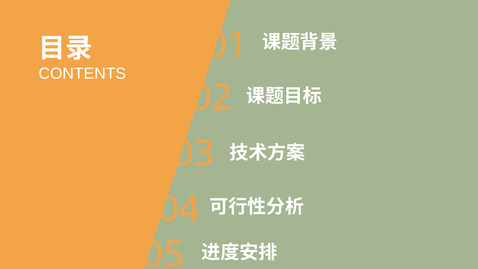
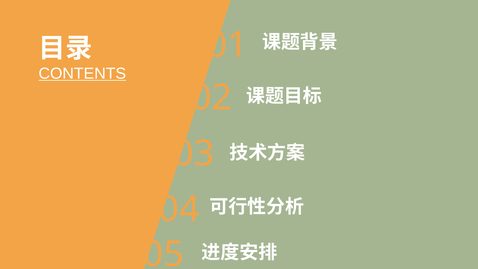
CONTENTS underline: none -> present (82, 73)
